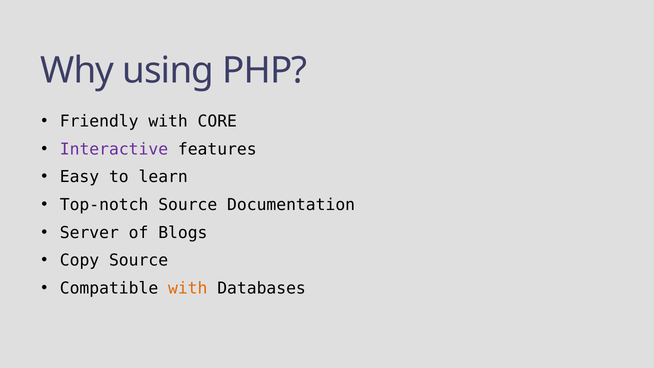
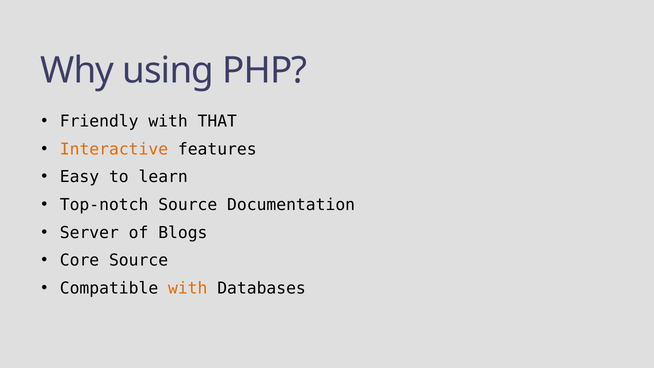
CORE: CORE -> THAT (217, 121)
Interactive colour: purple -> orange (114, 149)
Copy: Copy -> Core (80, 260)
